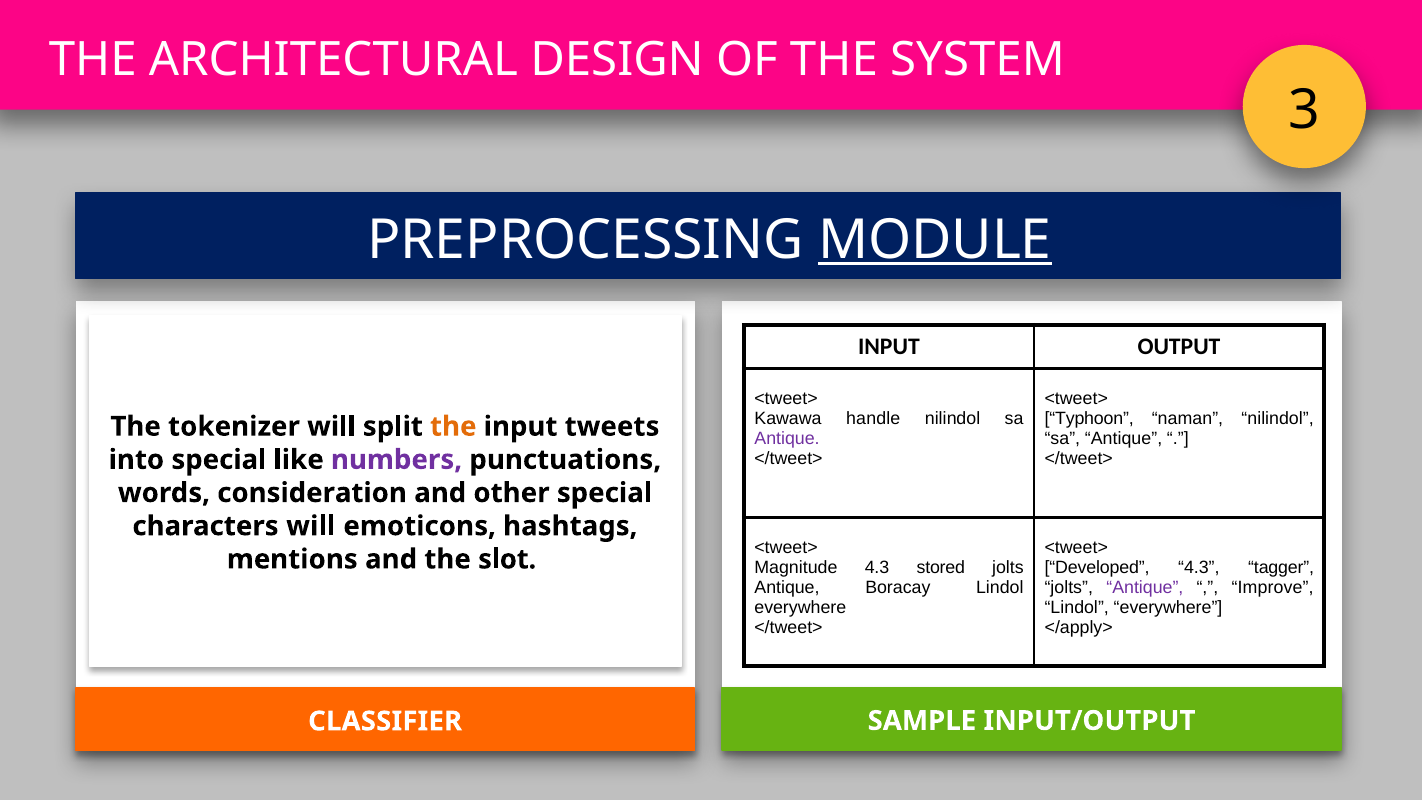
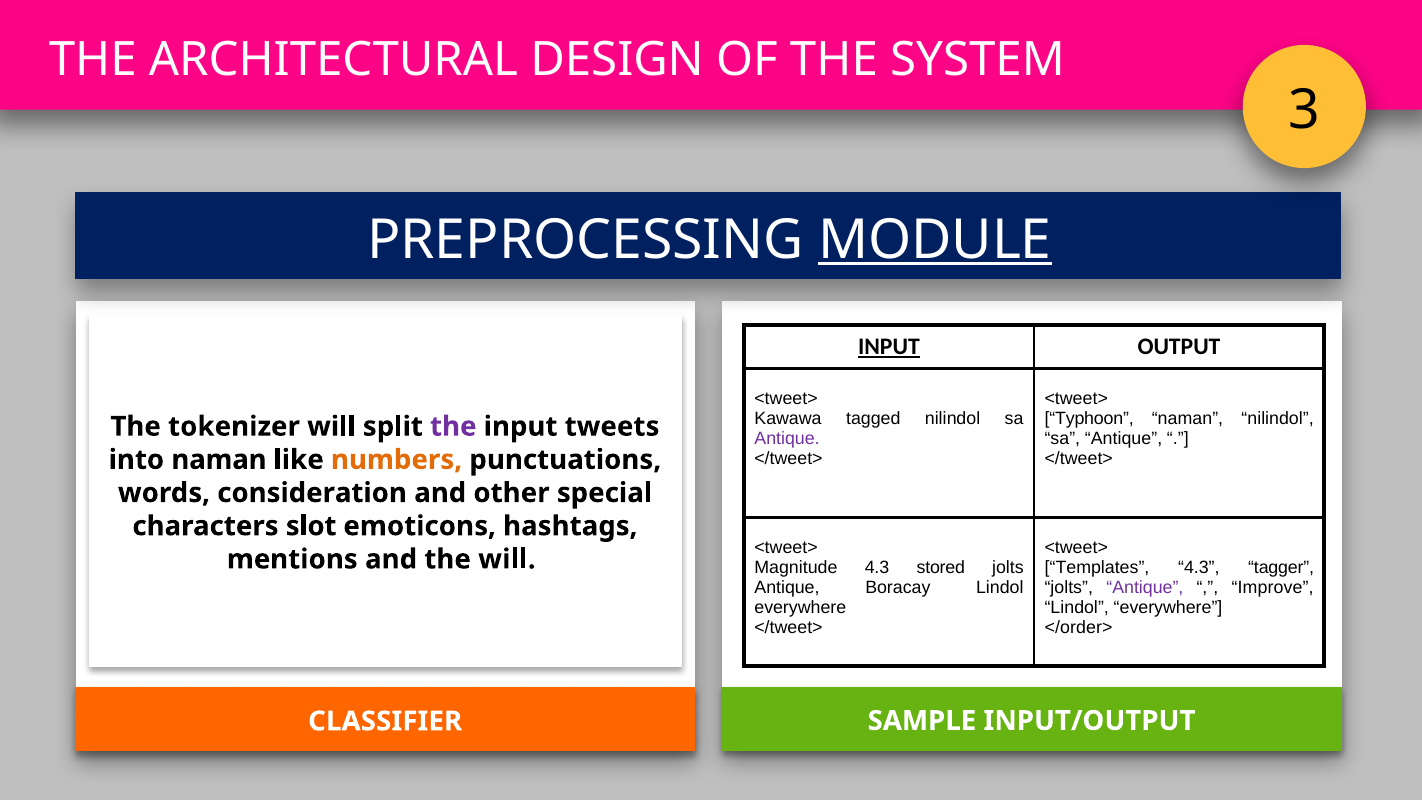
INPUT underline: none -> present (889, 347)
handle: handle -> tagged (873, 418)
the colour: orange -> purple (453, 426)
into special: special -> naman (219, 460)
numbers colour: purple -> orange (397, 460)
characters will: will -> slot (311, 526)
the slot: slot -> will (507, 559)
Developed: Developed -> Templates (1097, 567)
</apply>: </apply> -> </order> (1079, 627)
